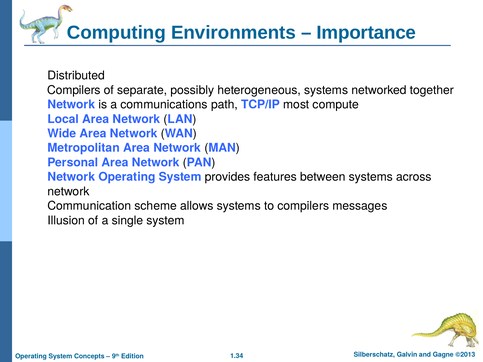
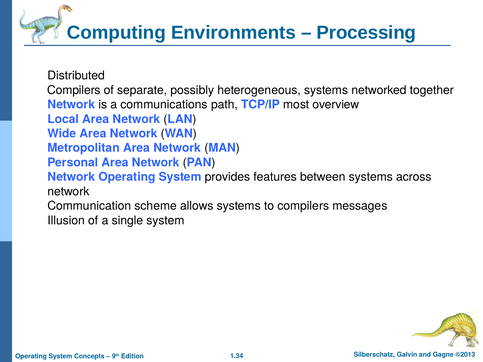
Importance: Importance -> Processing (366, 33)
compute: compute -> overview (336, 105)
